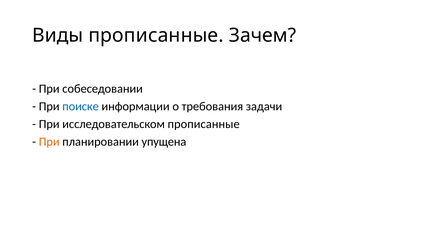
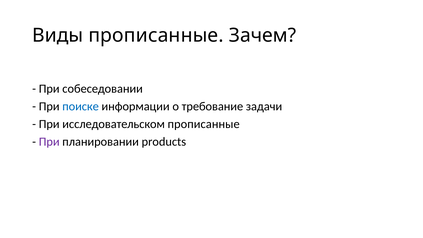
требования: требования -> требование (212, 106)
При colour: orange -> purple (49, 142)
упущена: упущена -> products (164, 142)
